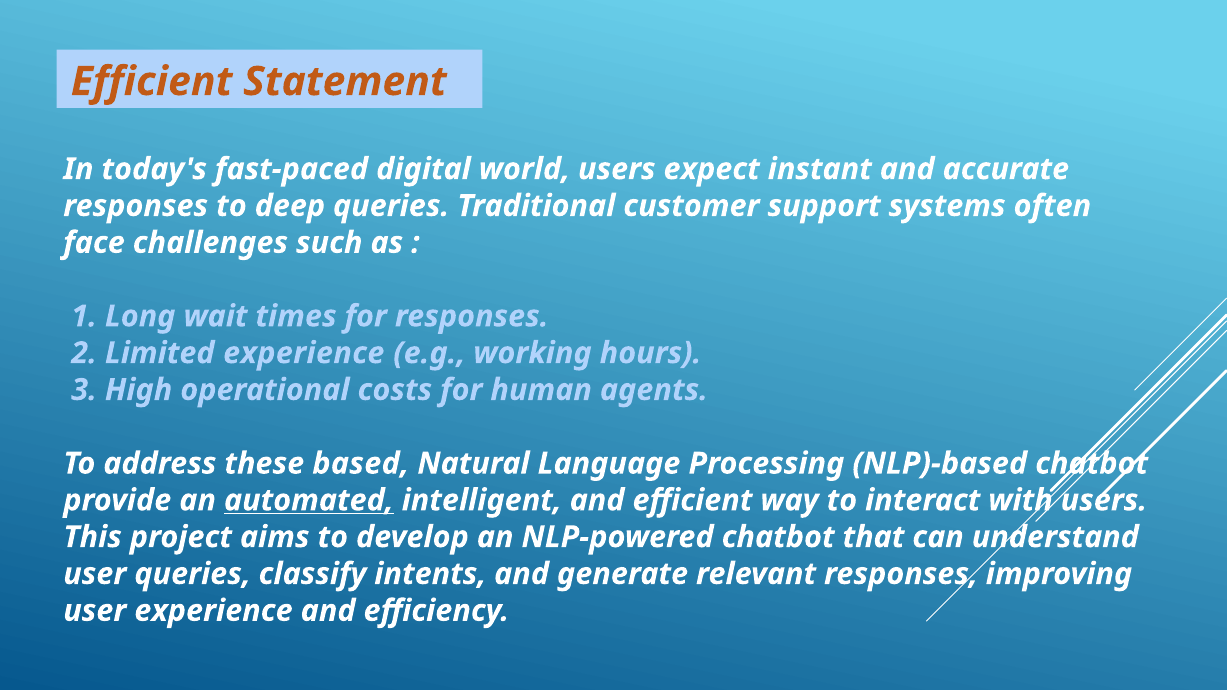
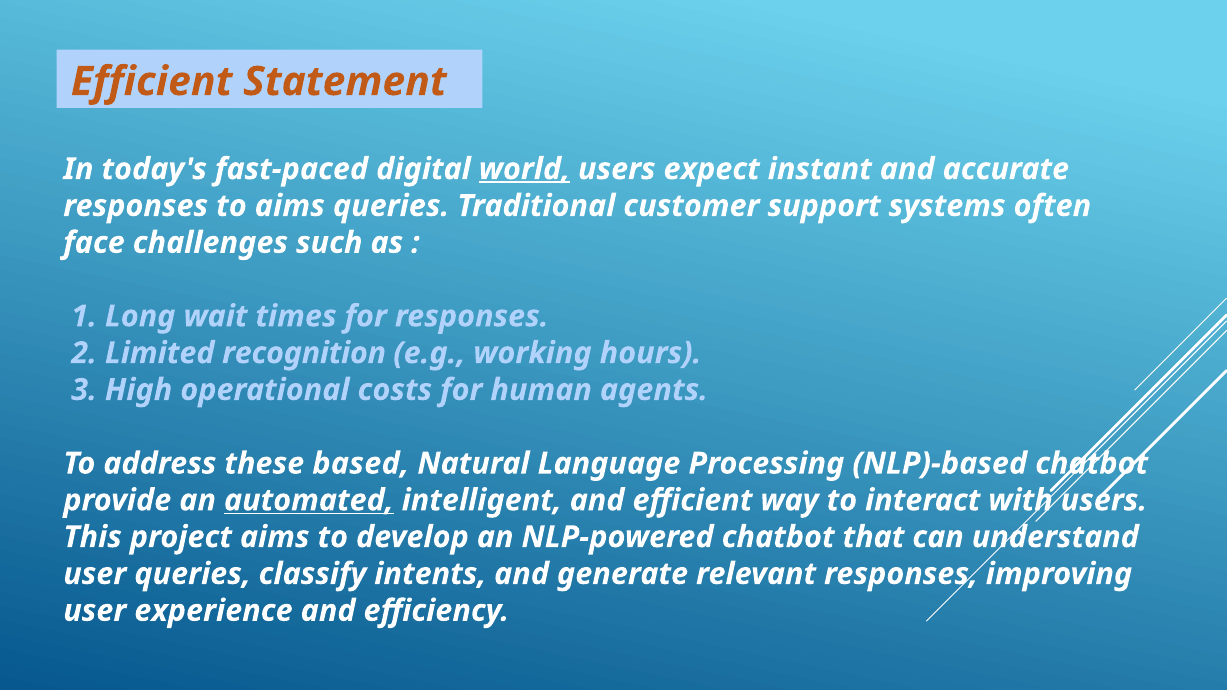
world underline: none -> present (524, 169)
to deep: deep -> aims (290, 206)
Limited experience: experience -> recognition (304, 353)
